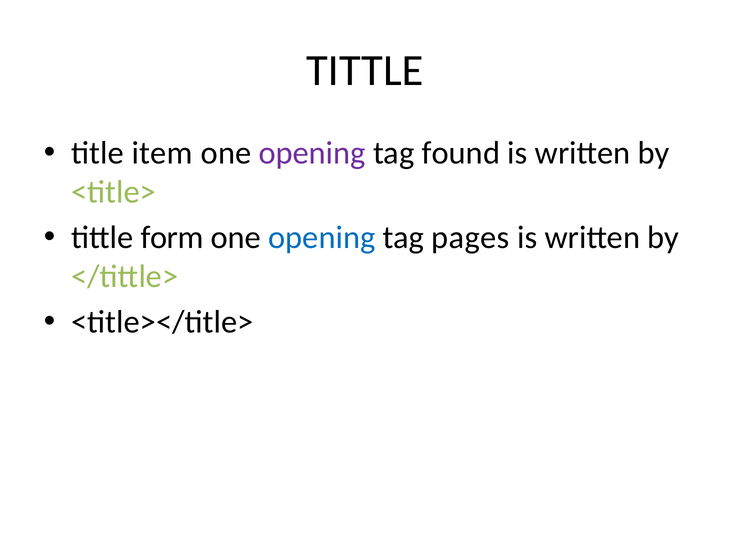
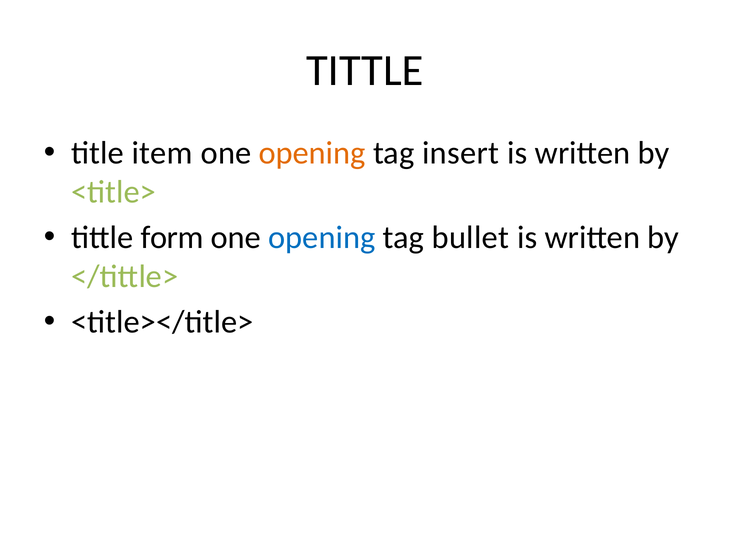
opening colour: purple -> orange (312, 153)
found: found -> insert (461, 153)
pages: pages -> bullet (470, 238)
